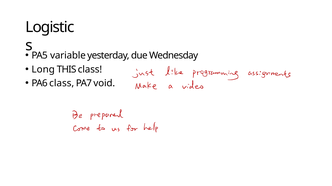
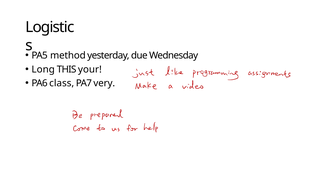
variable: variable -> method (68, 56)
THIS class: class -> your (90, 70)
void: void -> very (104, 84)
